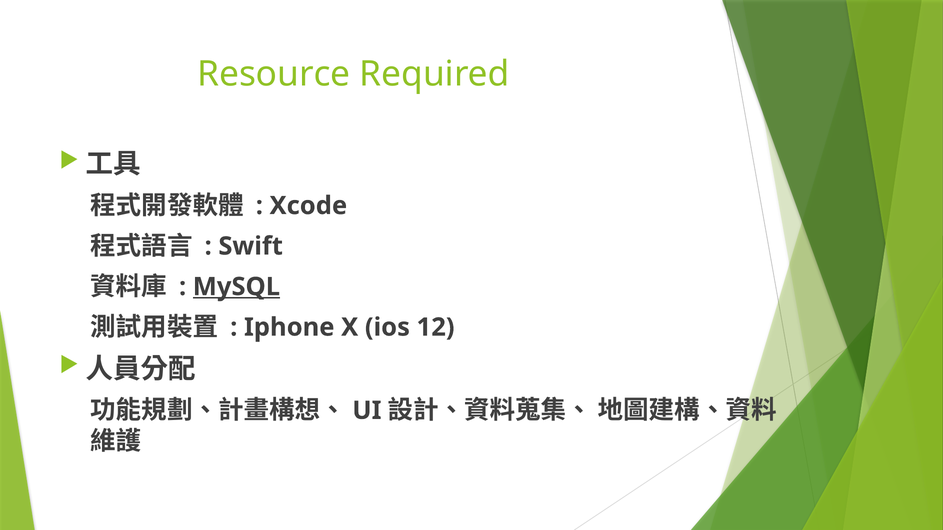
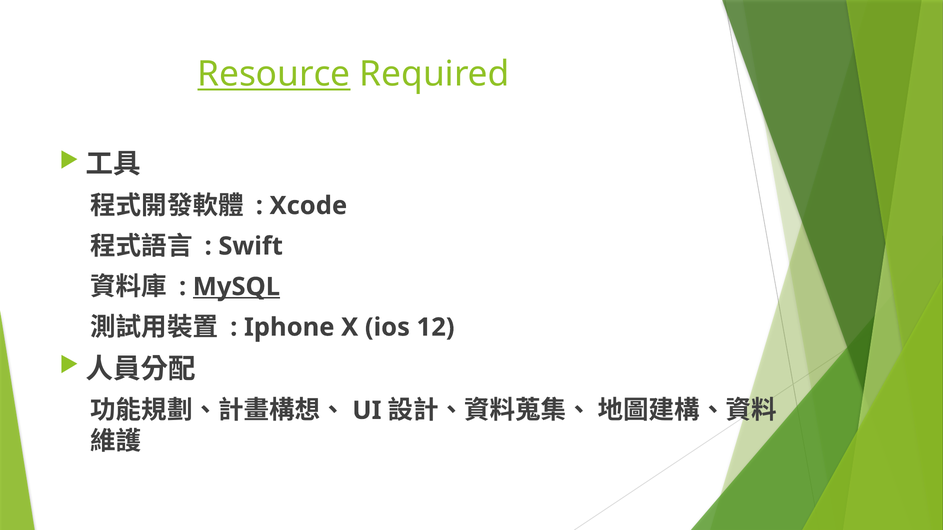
Resource underline: none -> present (274, 74)
